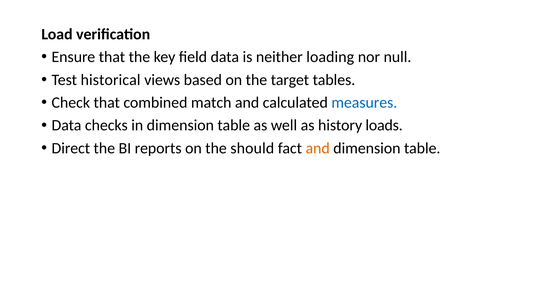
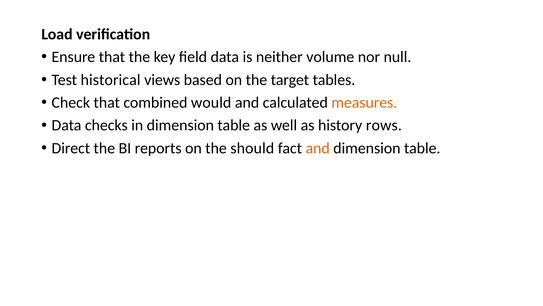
loading: loading -> volume (330, 57)
match: match -> would (211, 102)
measures colour: blue -> orange (364, 102)
loads: loads -> rows (384, 125)
